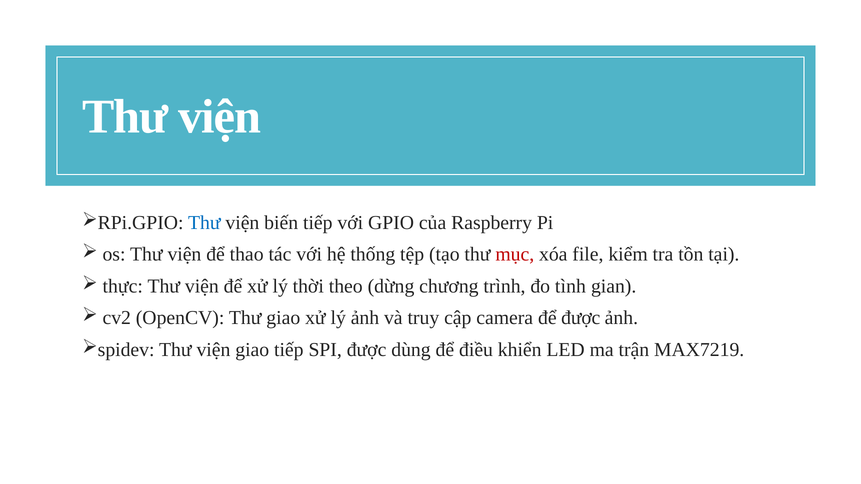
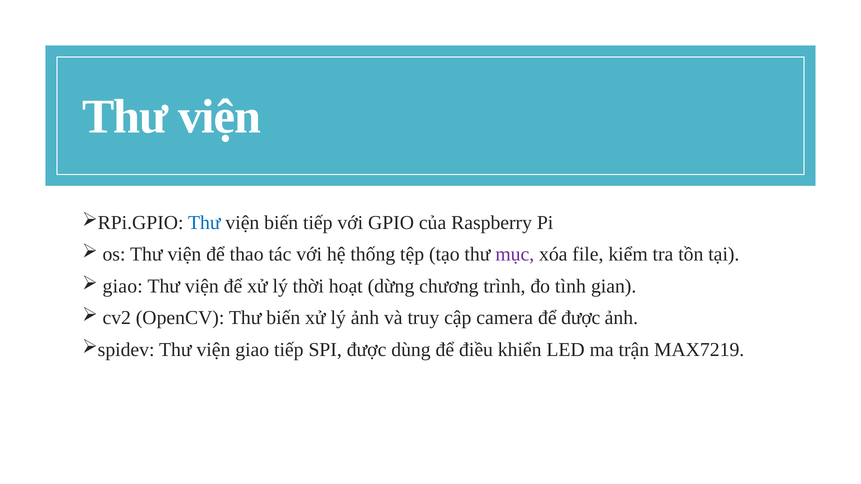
mục colour: red -> purple (515, 255)
thực: thực -> giao (123, 286)
theo: theo -> hoạt (346, 286)
Thư giao: giao -> biến (283, 318)
